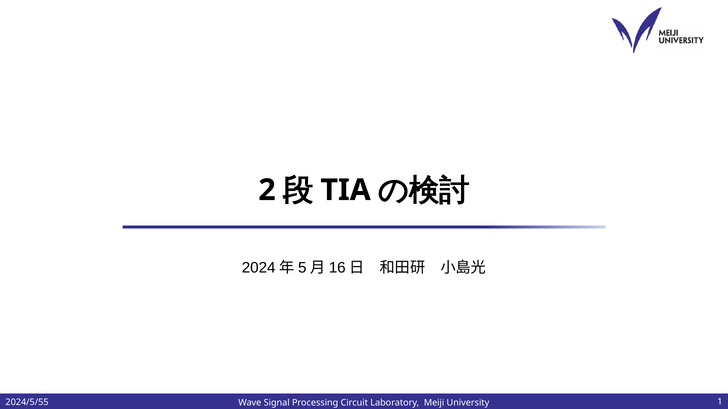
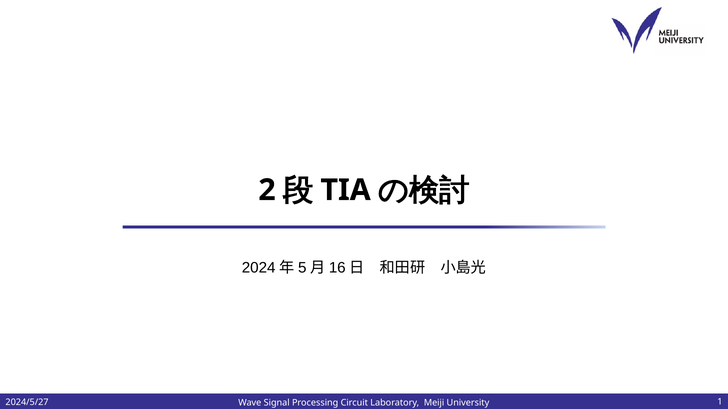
2024/5/55: 2024/5/55 -> 2024/5/27 (27, 403)
